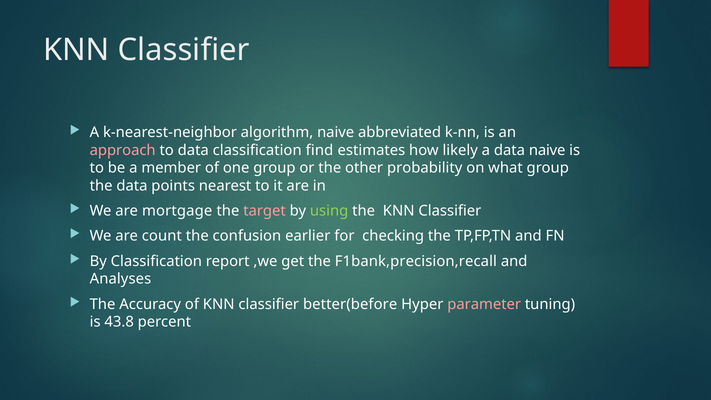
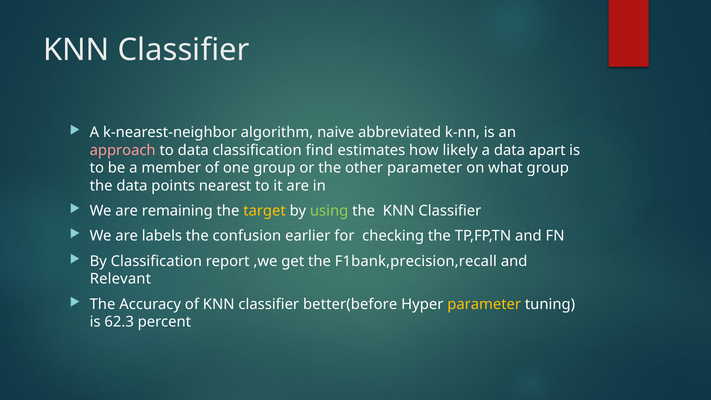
data naive: naive -> apart (547, 150)
other probability: probability -> parameter (425, 168)
mortgage: mortgage -> remaining (177, 211)
target colour: pink -> yellow (265, 211)
count: count -> labels (162, 236)
Analyses: Analyses -> Relevant (120, 279)
parameter colour: pink -> yellow (484, 304)
43.8: 43.8 -> 62.3 (119, 322)
